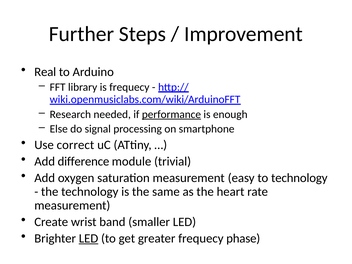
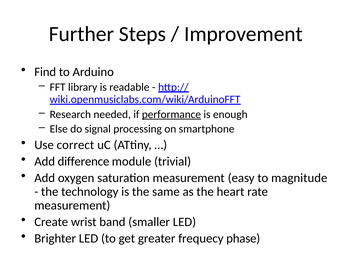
Real: Real -> Find (45, 72)
is frequecy: frequecy -> readable (129, 87)
to technology: technology -> magnitude (299, 178)
LED underline: present -> none (89, 238)
